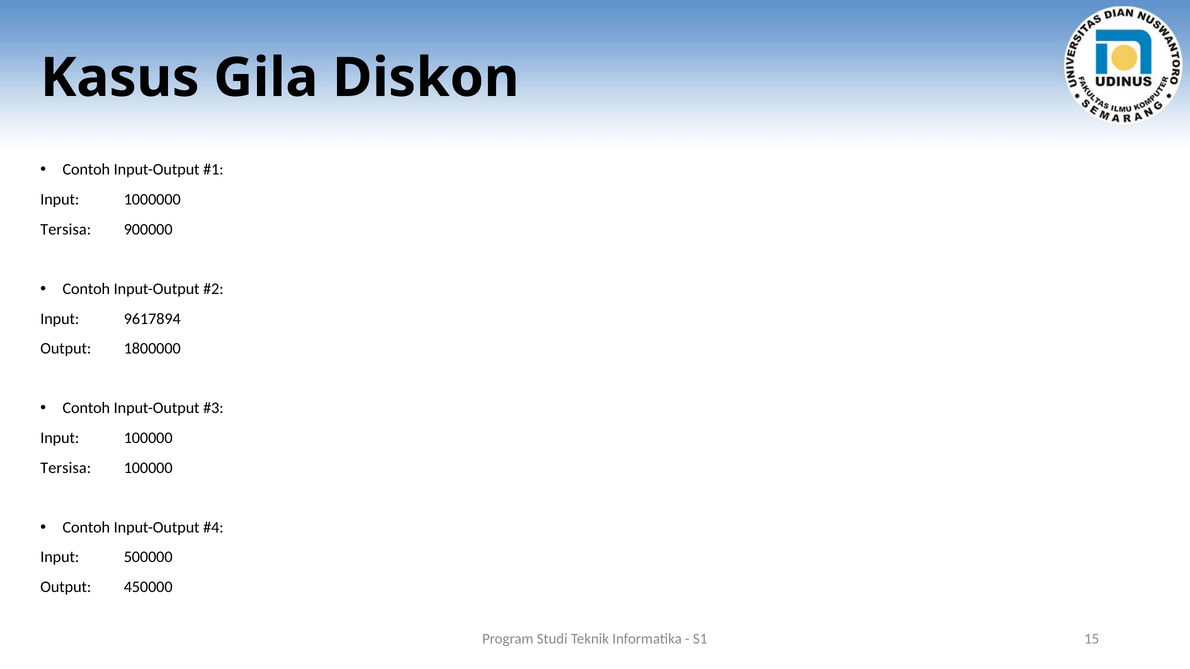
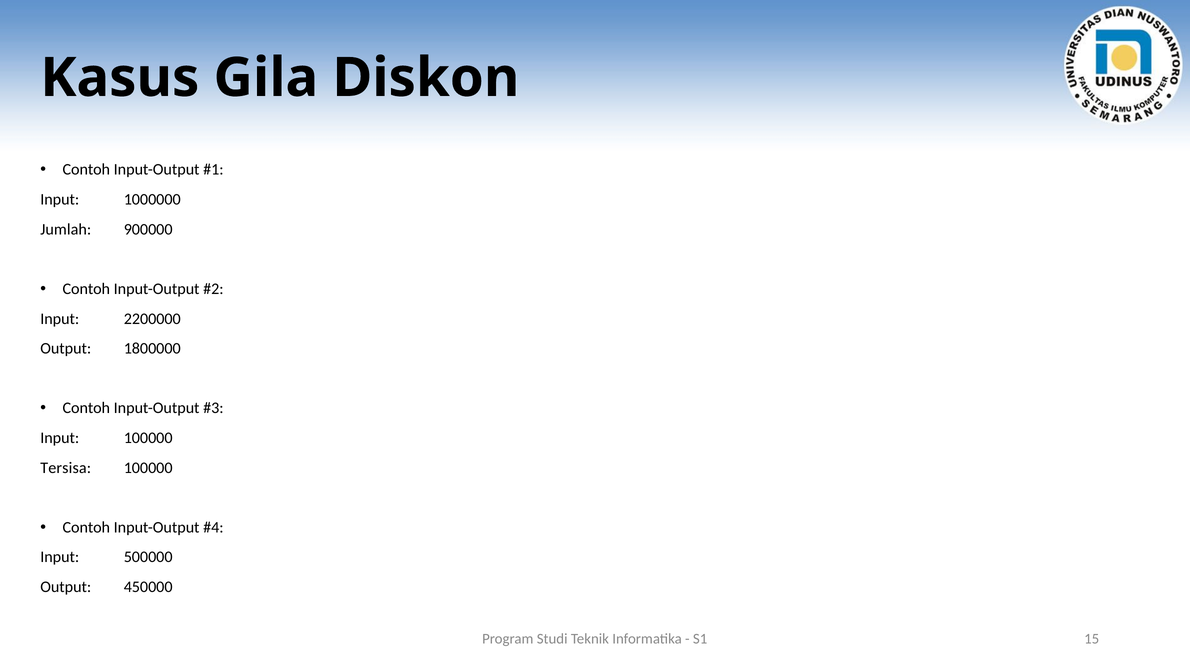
Tersisa: Tersisa -> Jumlah (66, 229)
9617894: 9617894 -> 2200000 (152, 319)
